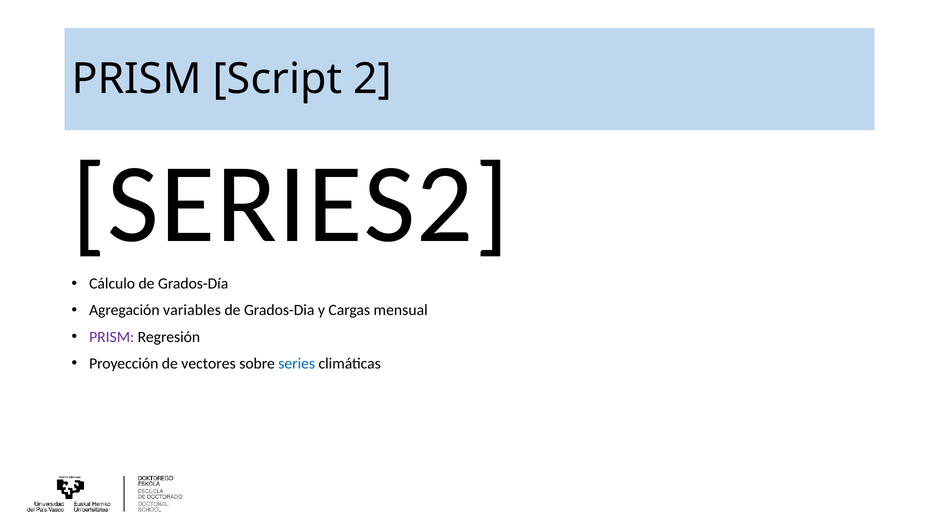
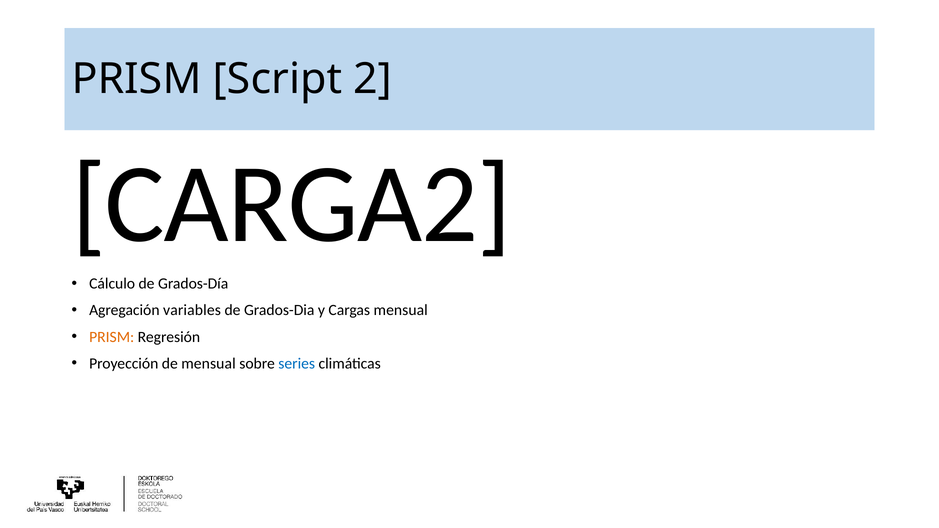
SERIES2: SERIES2 -> CARGA2 (292, 204)
PRISM colour: purple -> orange (112, 337)
de vectores: vectores -> mensual (209, 364)
